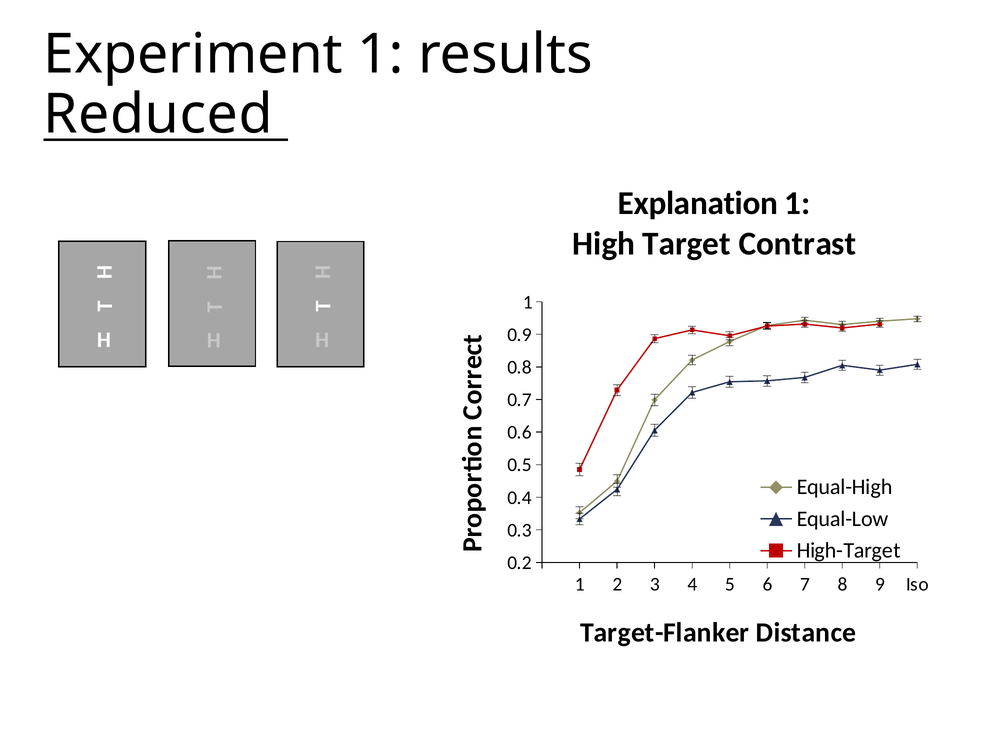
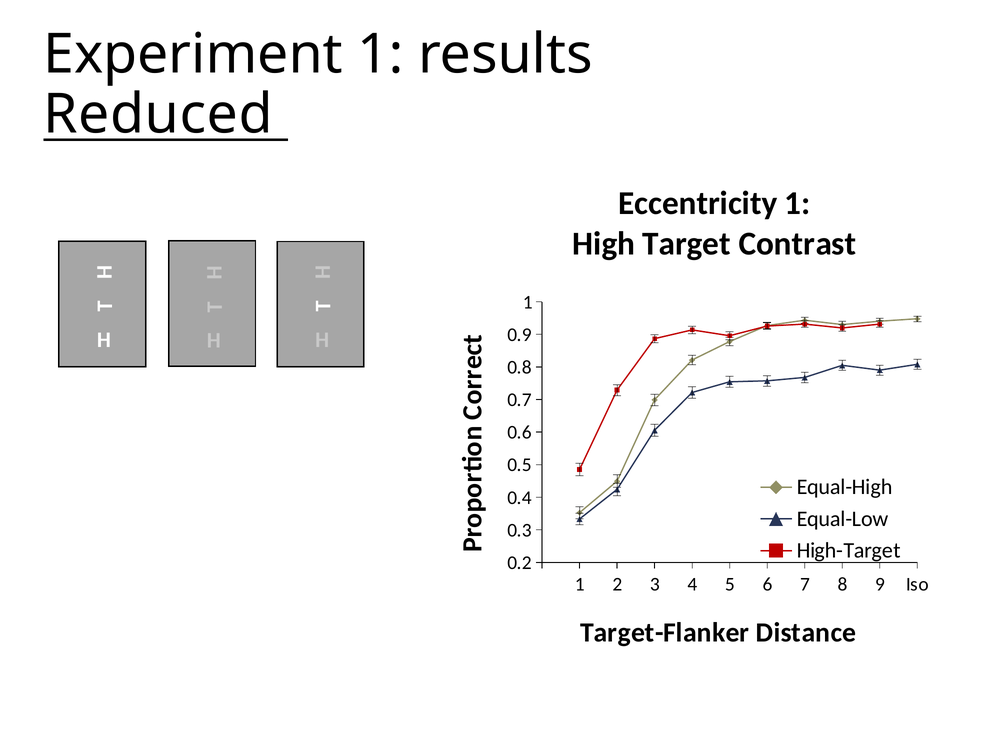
Explanation: Explanation -> Eccentricity (698, 203)
